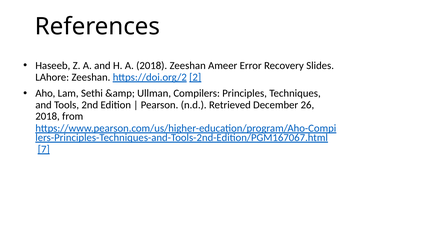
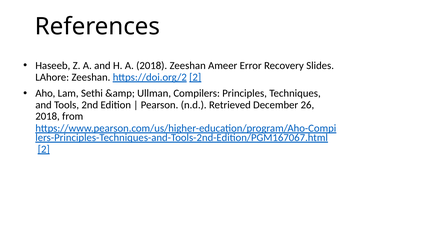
7: 7 -> 2 (44, 150)
